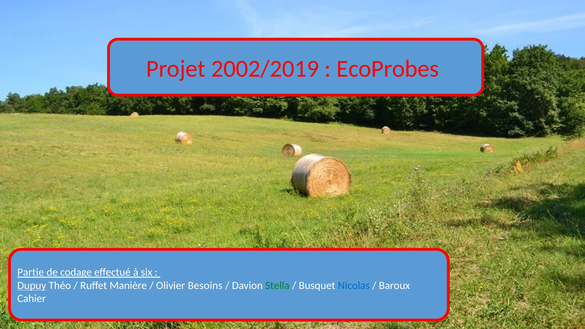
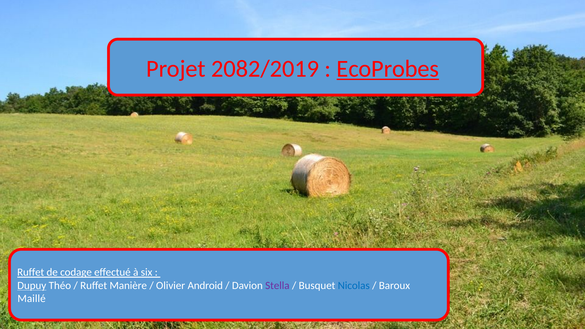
2002/2019: 2002/2019 -> 2082/2019 (265, 69)
EcoProbes underline: none -> present (388, 69)
Partie: Partie -> Ruffet (31, 272)
Besoins: Besoins -> Android (205, 286)
Stella colour: green -> purple (277, 286)
Cahier: Cahier -> Maillé (32, 299)
